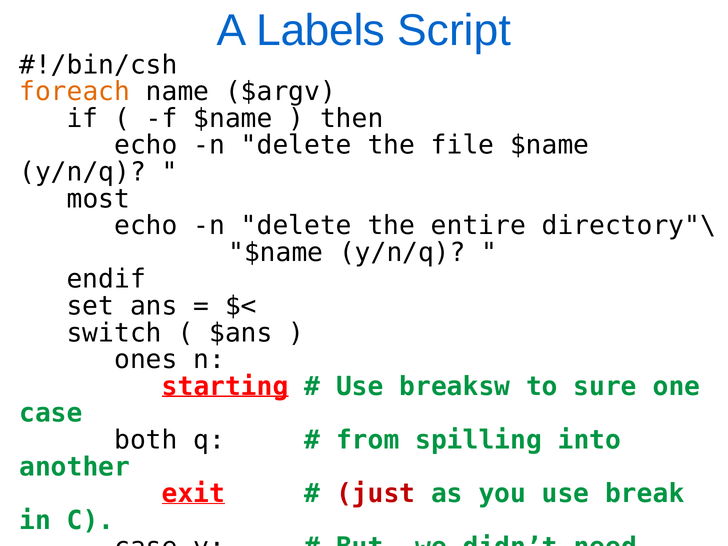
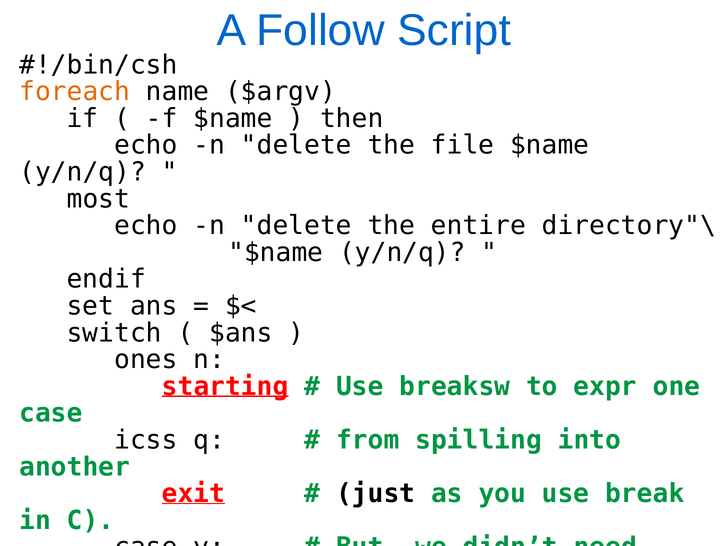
Labels: Labels -> Follow (321, 30)
sure: sure -> expr (605, 386)
both: both -> icss (146, 440)
just colour: red -> black (376, 494)
